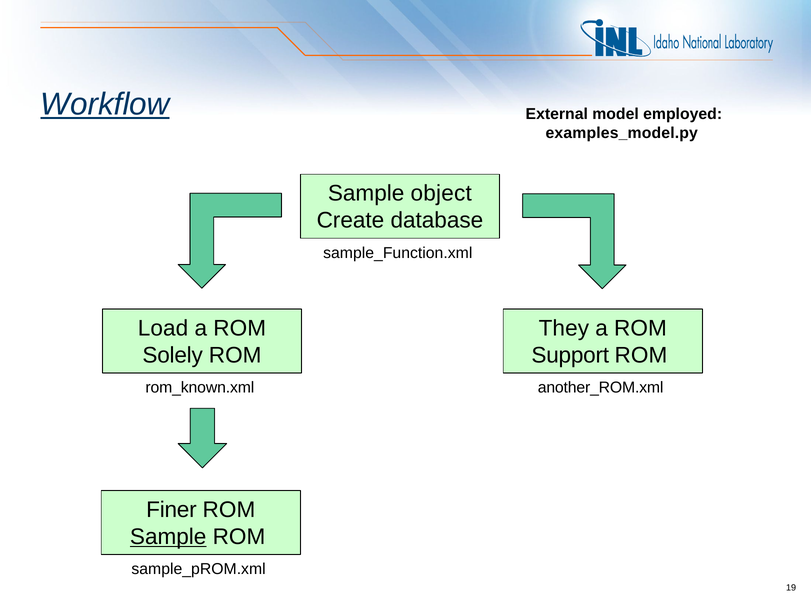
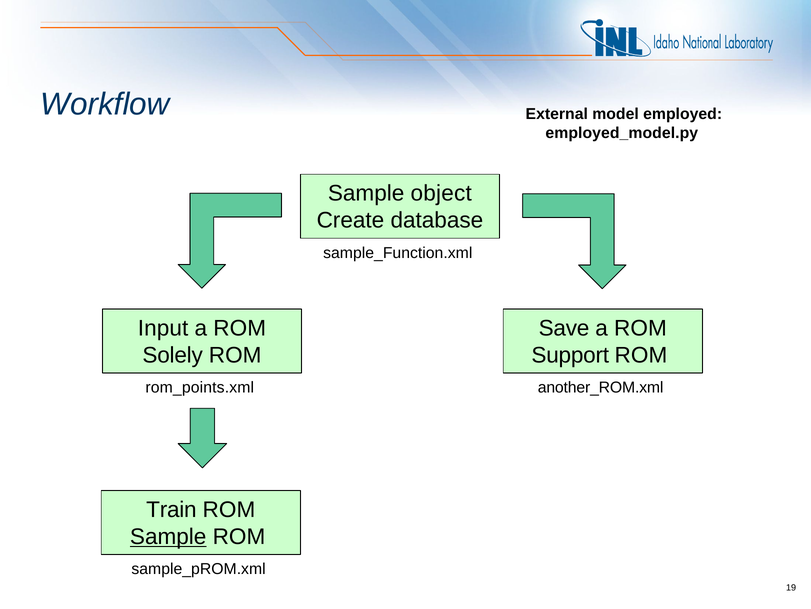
Workflow underline: present -> none (105, 104)
examples_model.py: examples_model.py -> employed_model.py (622, 133)
Load: Load -> Input (163, 328)
They: They -> Save (564, 328)
rom_known.xml: rom_known.xml -> rom_points.xml (200, 387)
Finer: Finer -> Train (171, 509)
